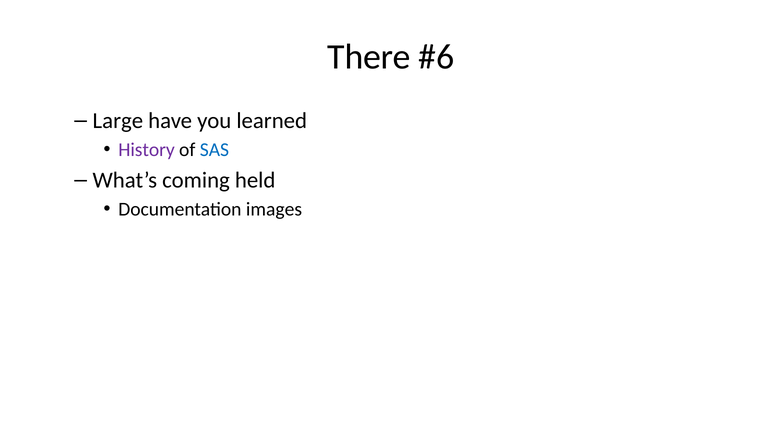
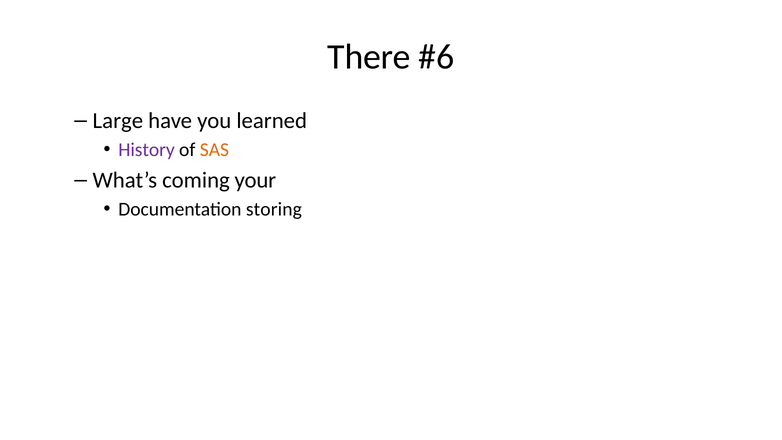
SAS colour: blue -> orange (214, 150)
held: held -> your (255, 180)
images: images -> storing (274, 209)
